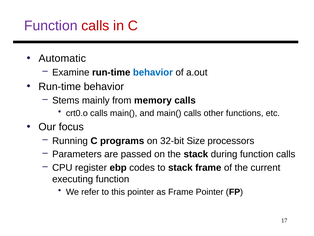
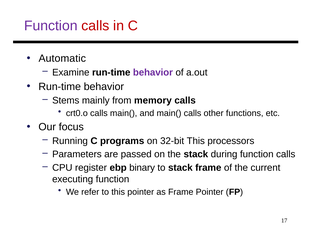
behavior colour: blue -> purple (153, 72)
32-bit Size: Size -> This (196, 141)
codes: codes -> binary (142, 167)
